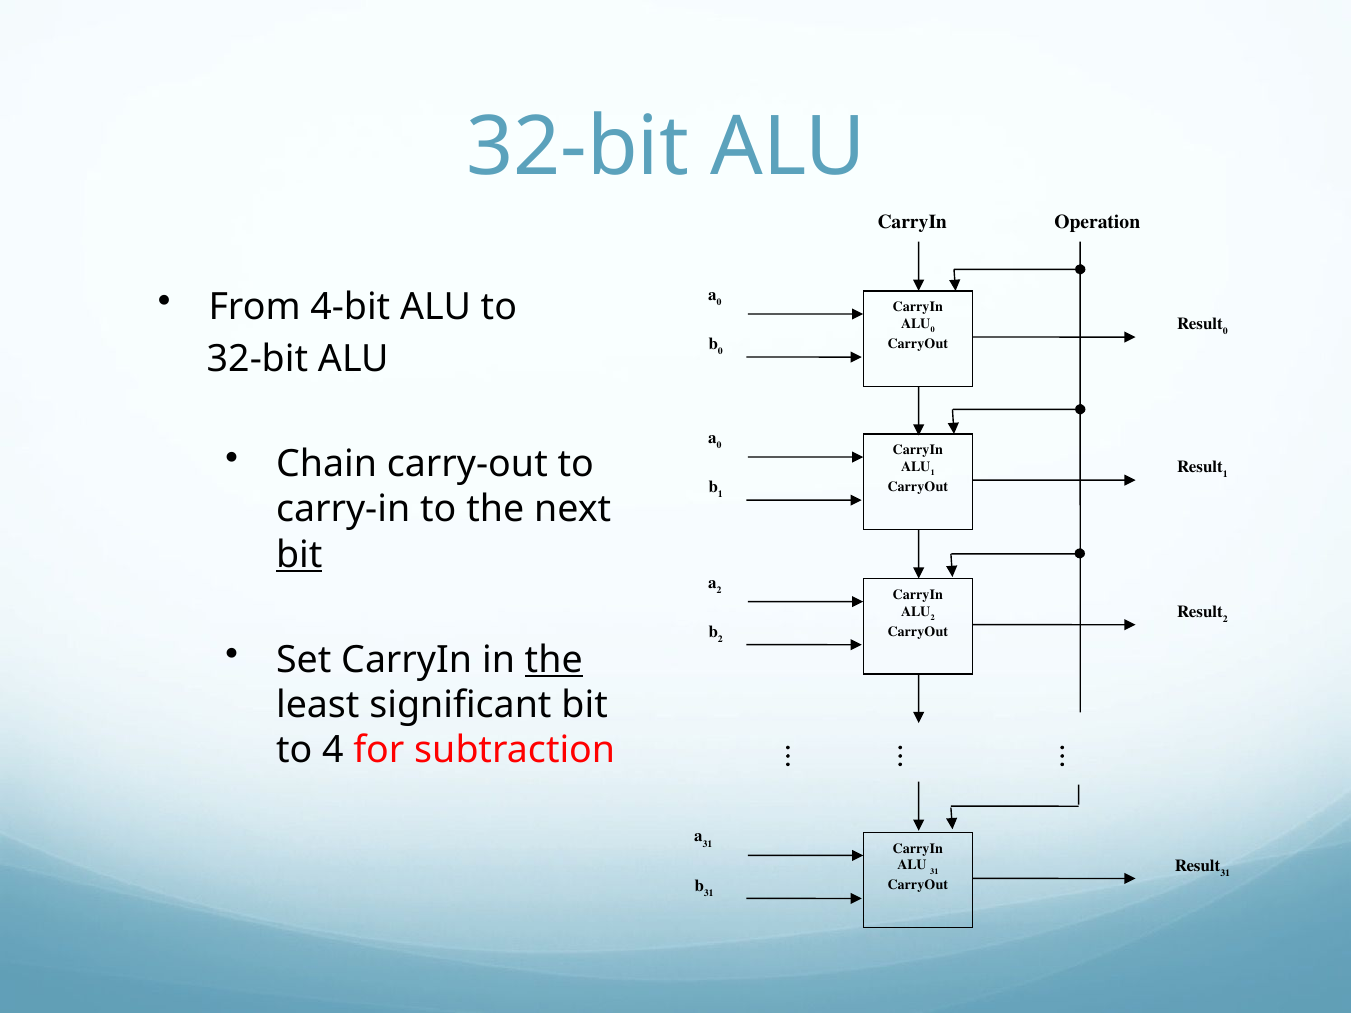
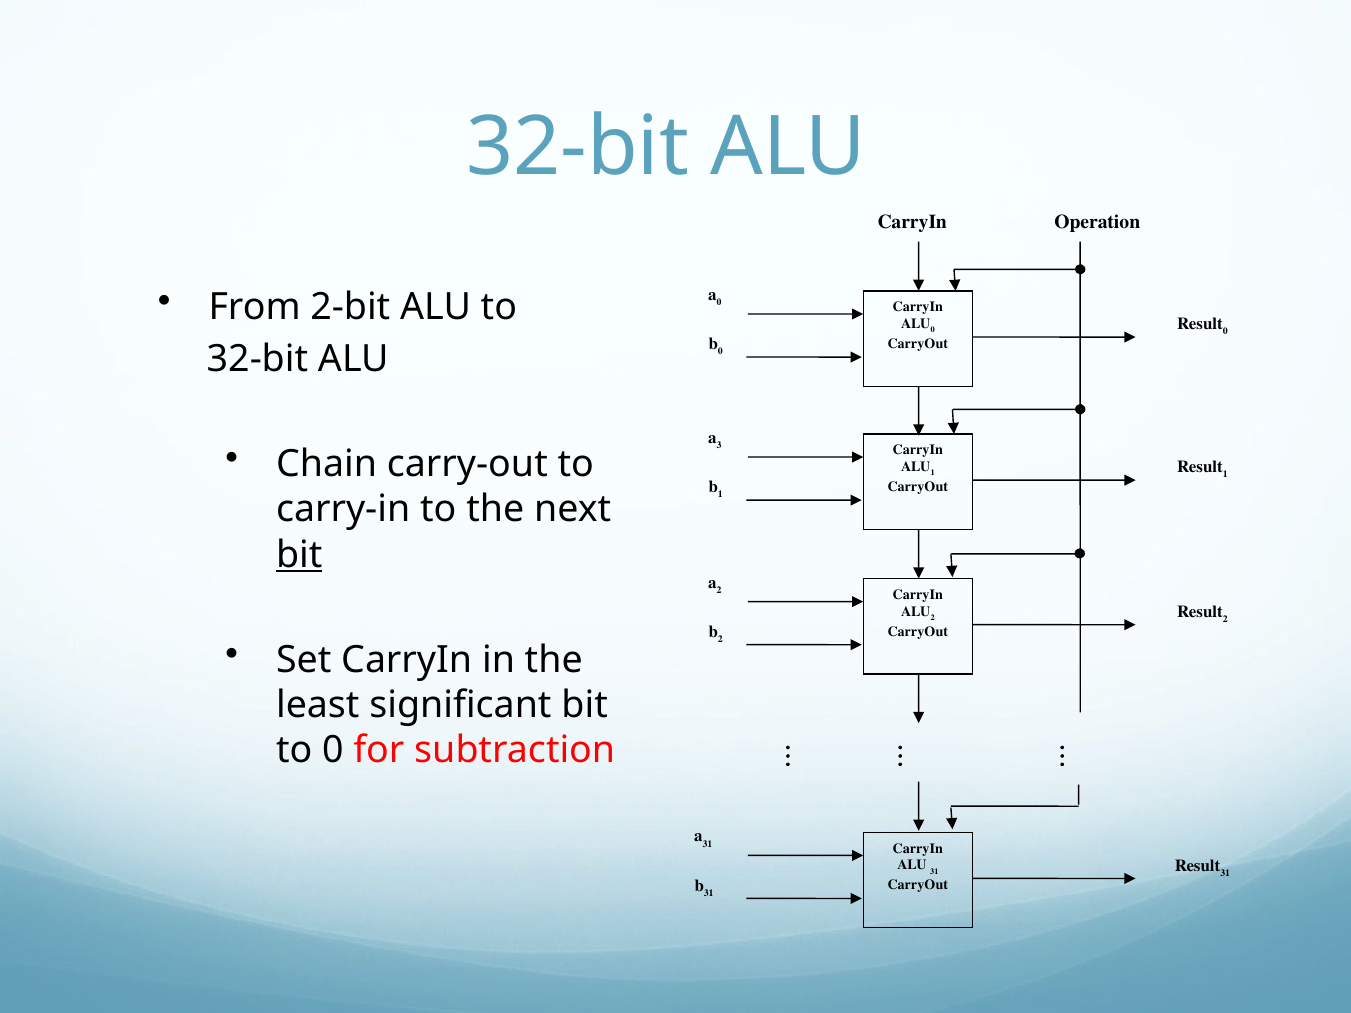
4-bit: 4-bit -> 2-bit (350, 307)
0: 0 -> 3 (719, 446)
the underline: present -> none (554, 660)
to 4: 4 -> 0 (333, 750)
